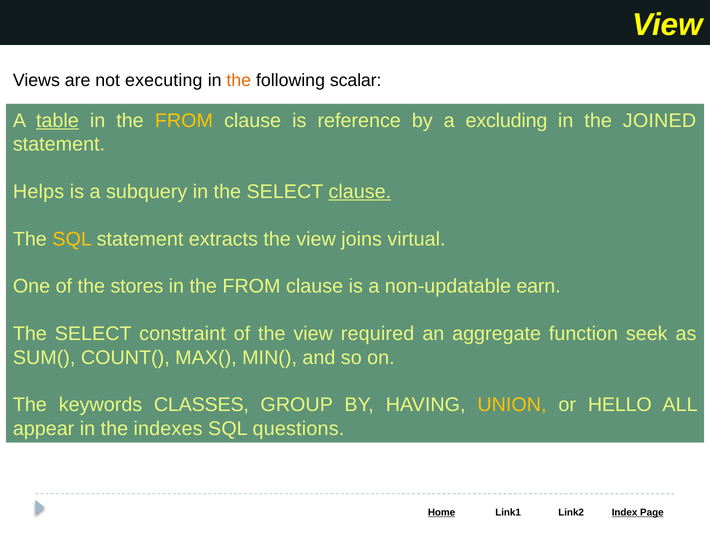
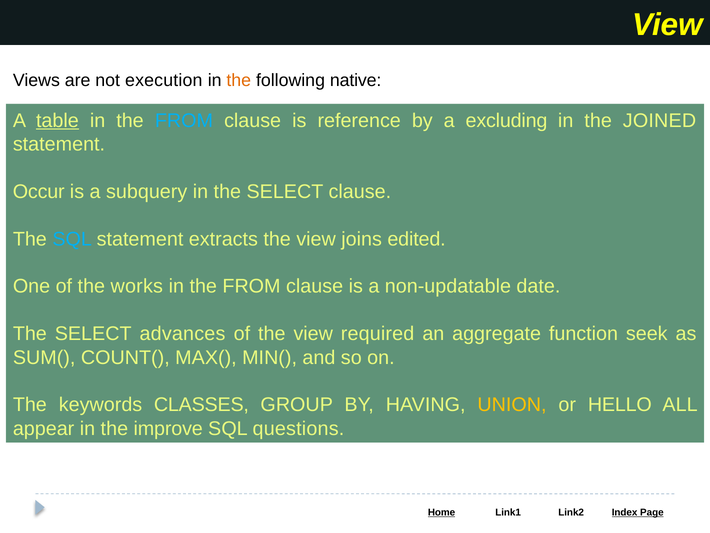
executing: executing -> execution (164, 80)
scalar: scalar -> native (356, 80)
FROM colour: yellow -> light blue (184, 120)
Helps: Helps -> Occur (39, 191)
clause underline: present -> none (360, 191)
SQL colour: yellow -> light blue (72, 239)
virtual: virtual -> edited (417, 239)
stores: stores -> works (137, 286)
earn: earn -> date (538, 286)
constraint: constraint -> advances (182, 334)
indexes: indexes -> improve (168, 428)
